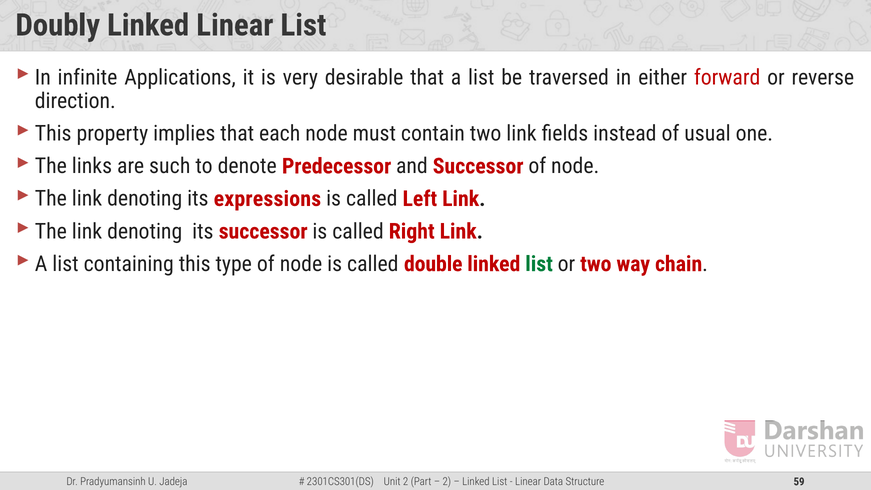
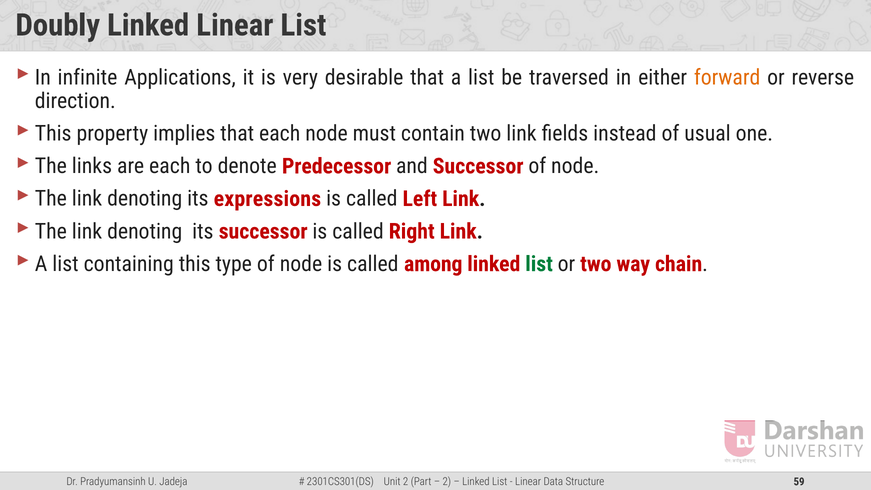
forward colour: red -> orange (727, 78)
are such: such -> each (170, 166)
double: double -> among (433, 264)
